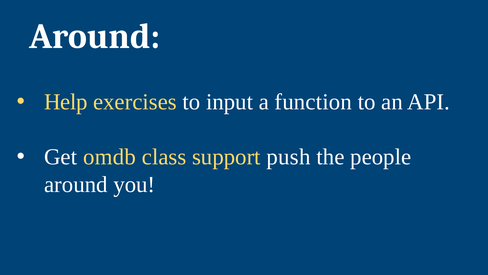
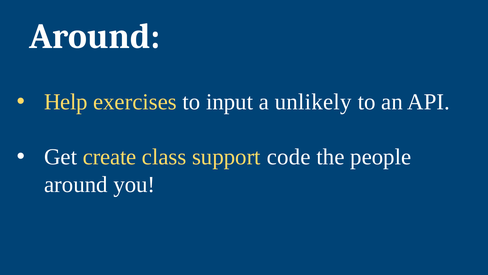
function: function -> unlikely (313, 102)
omdb: omdb -> create (110, 157)
push: push -> code (289, 157)
